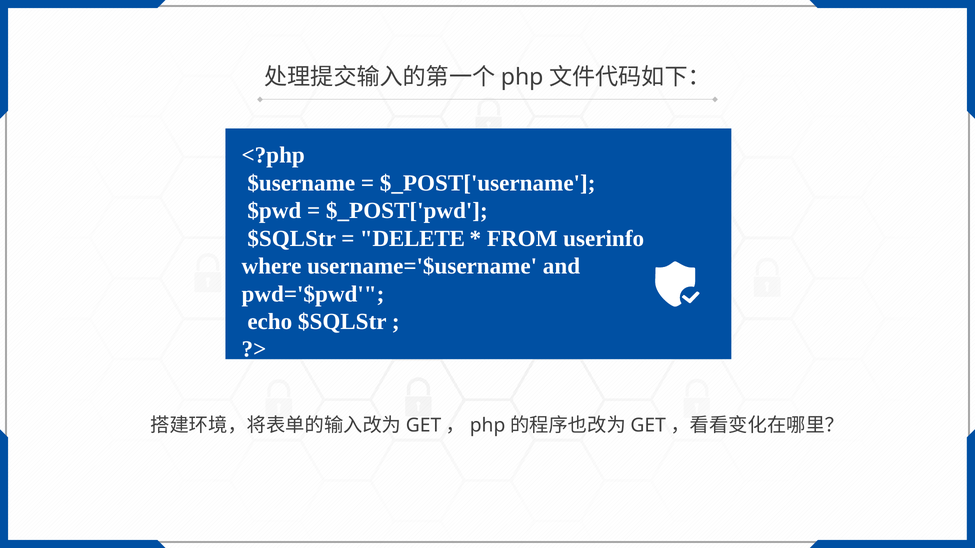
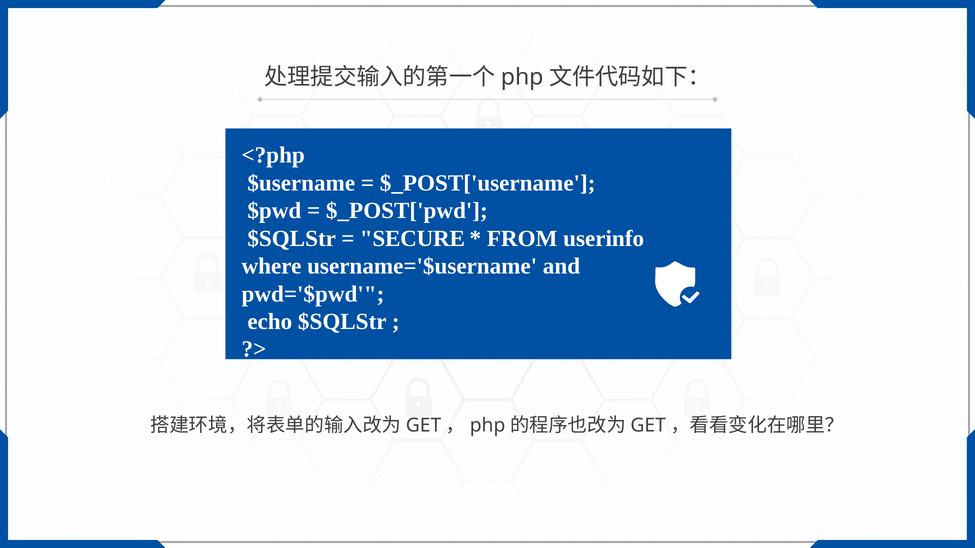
DELETE: DELETE -> SECURE (412, 239)
